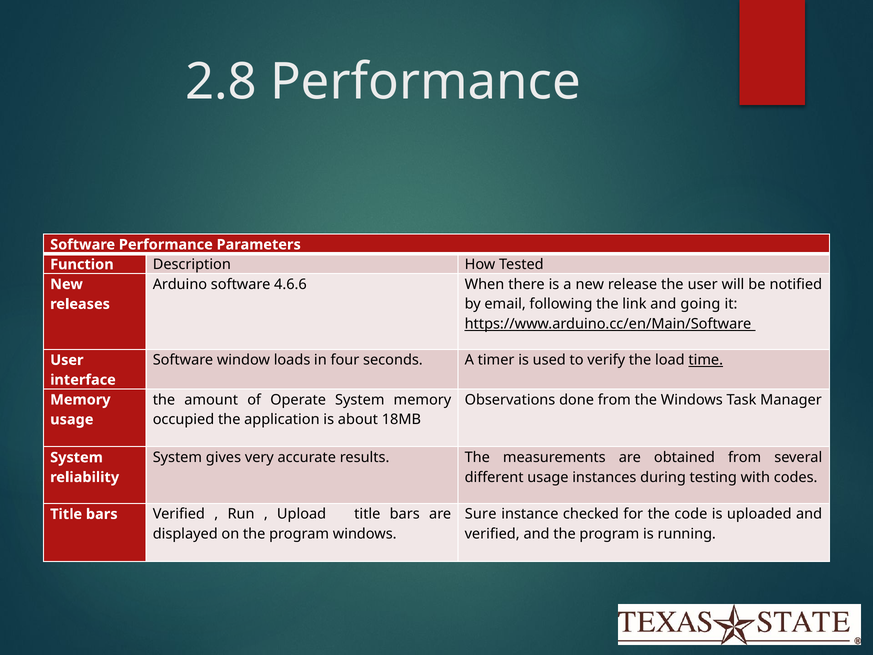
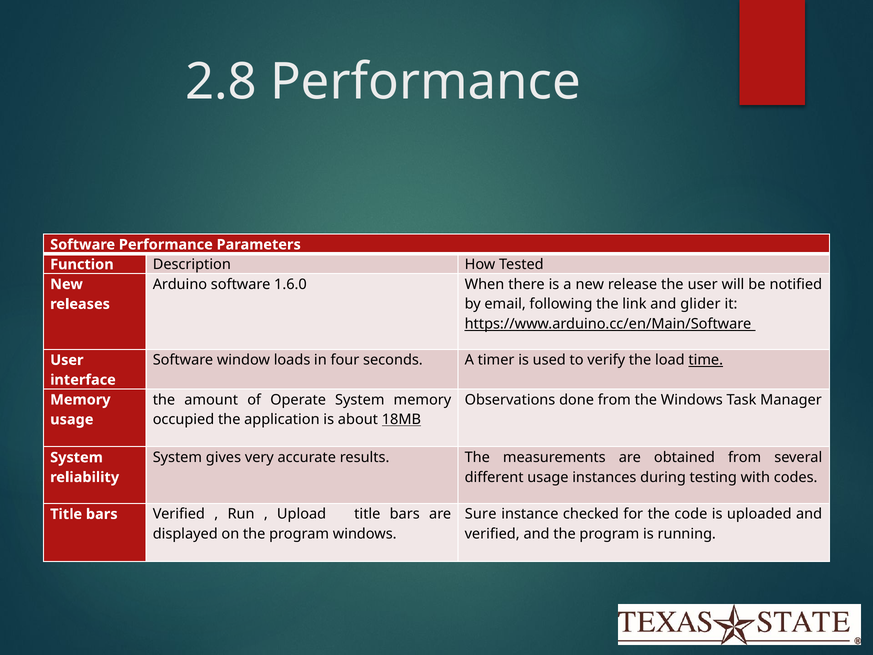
4.6.6: 4.6.6 -> 1.6.0 (290, 284)
going: going -> glider (700, 304)
18MB underline: none -> present (401, 419)
